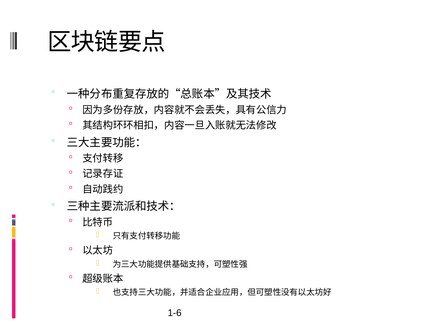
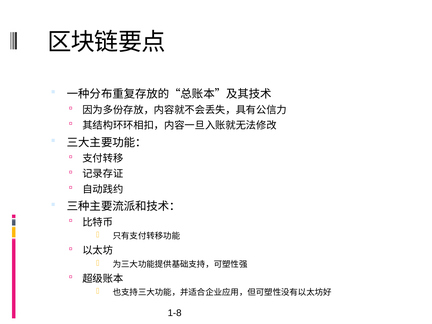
1-6: 1-6 -> 1-8 (175, 313)
